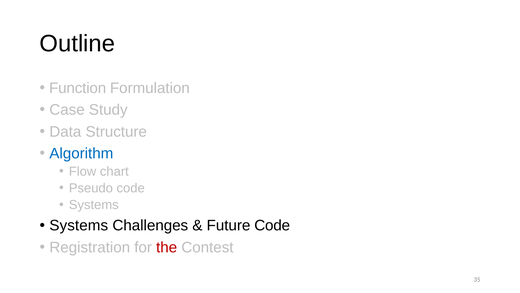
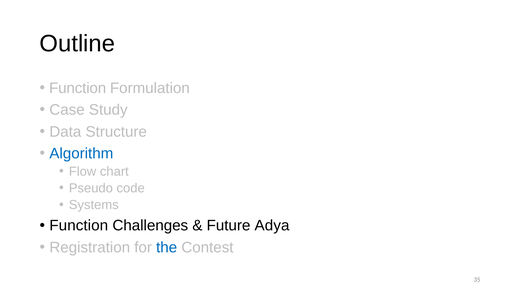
Systems: Systems -> Function (79, 225)
Future Code: Code -> Adya (272, 225)
the colour: red -> blue (167, 247)
